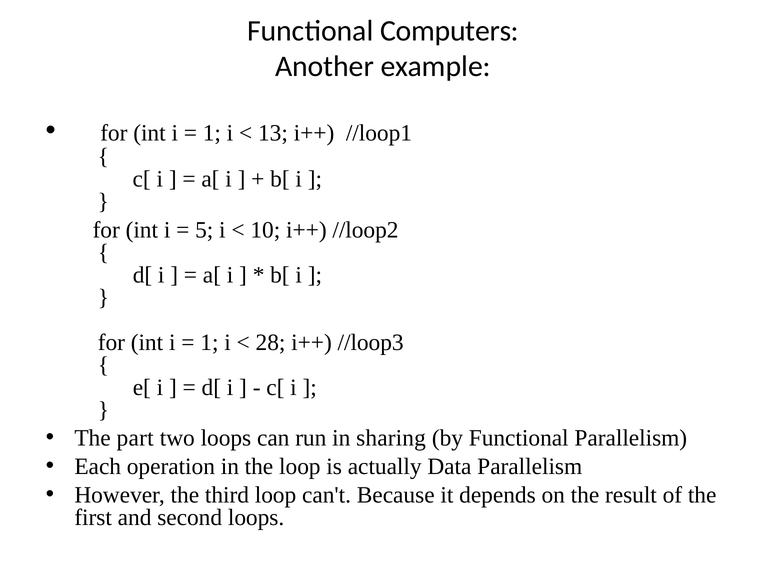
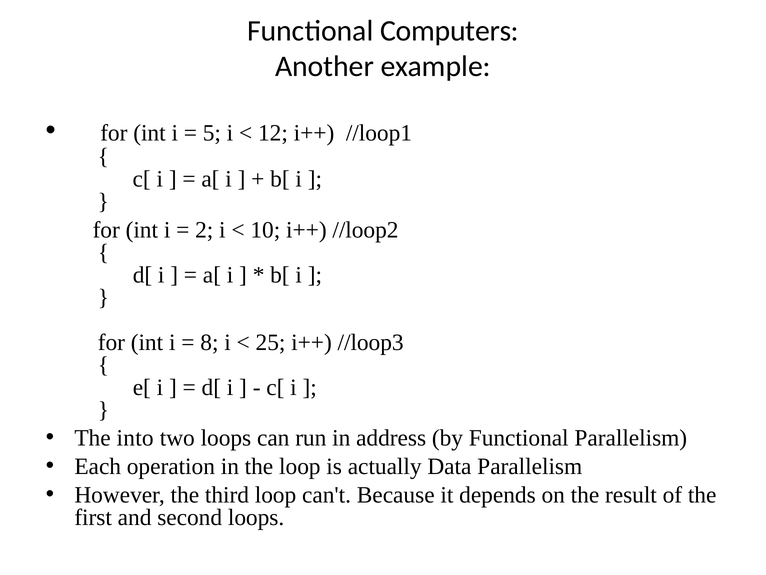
1: 1 -> 5 (212, 133)
13: 13 -> 12 (273, 133)
5: 5 -> 2 (204, 230)
1: 1 -> 8 (209, 342)
28: 28 -> 25 (271, 342)
part: part -> into (135, 438)
sharing: sharing -> address (391, 438)
